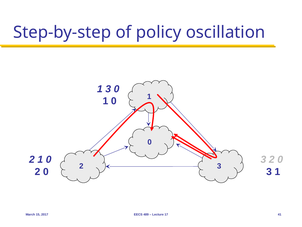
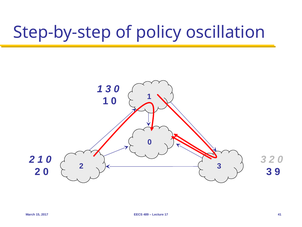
3 1: 1 -> 9 (277, 171)
